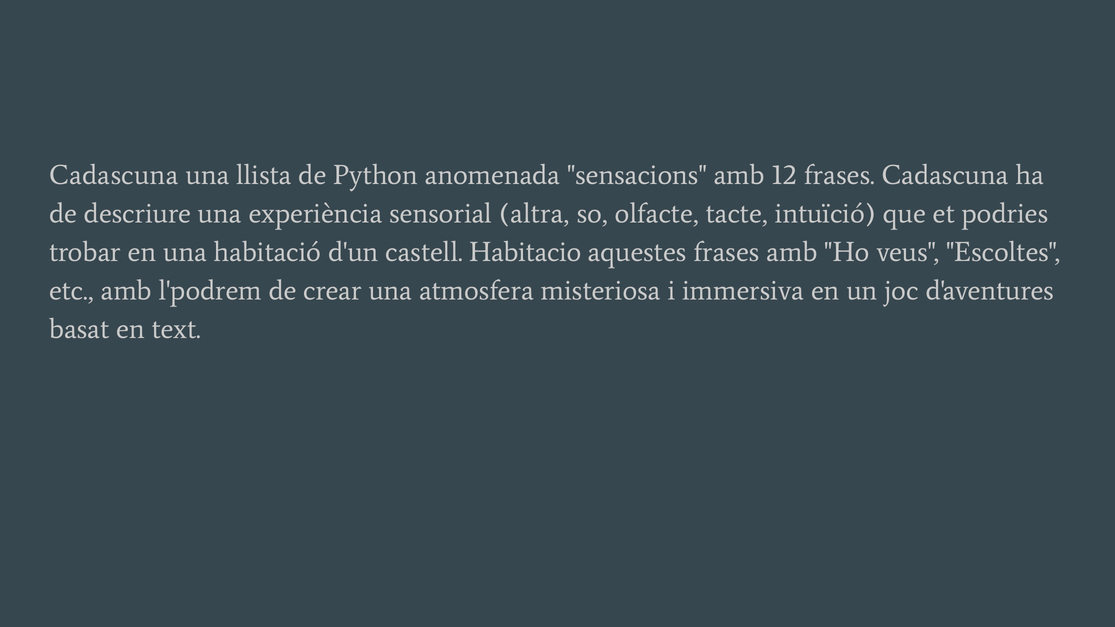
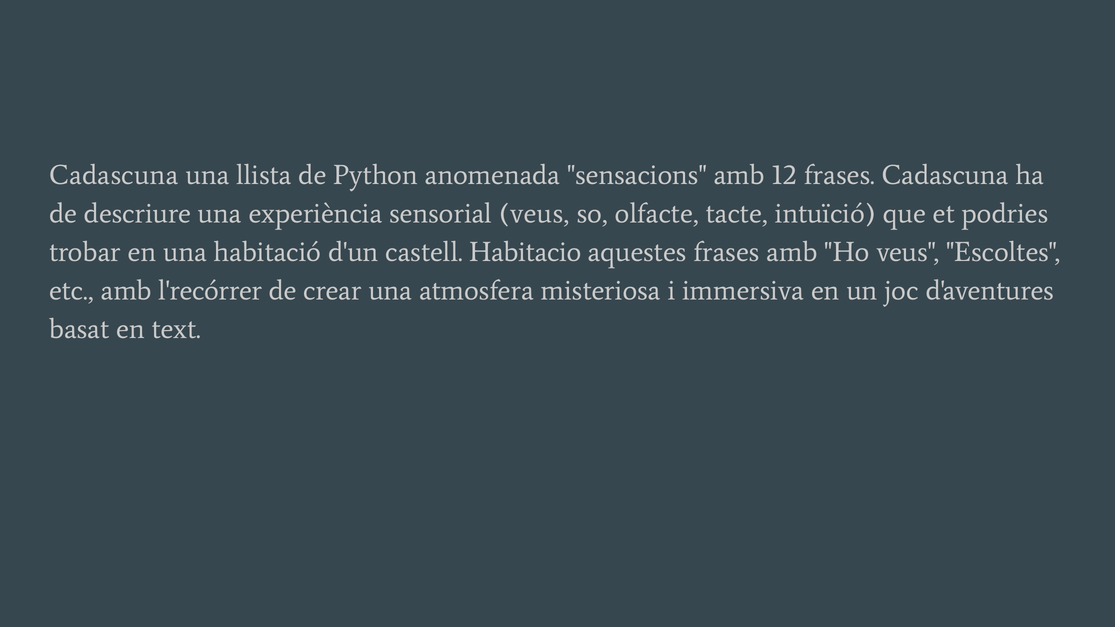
sensorial altra: altra -> veus (534, 214)
l'podrem: l'podrem -> l'recórrer (210, 291)
